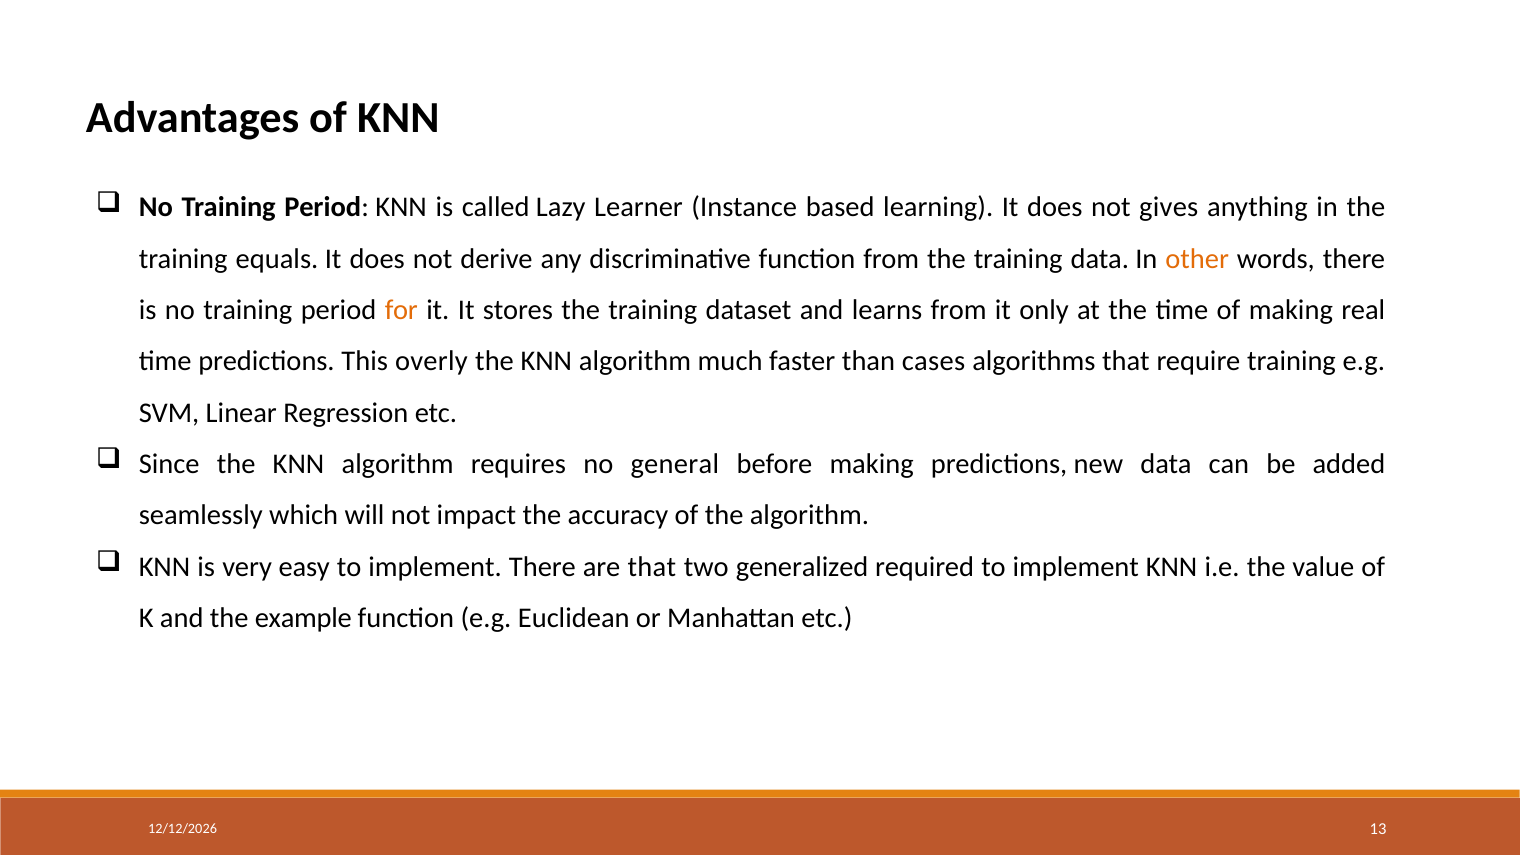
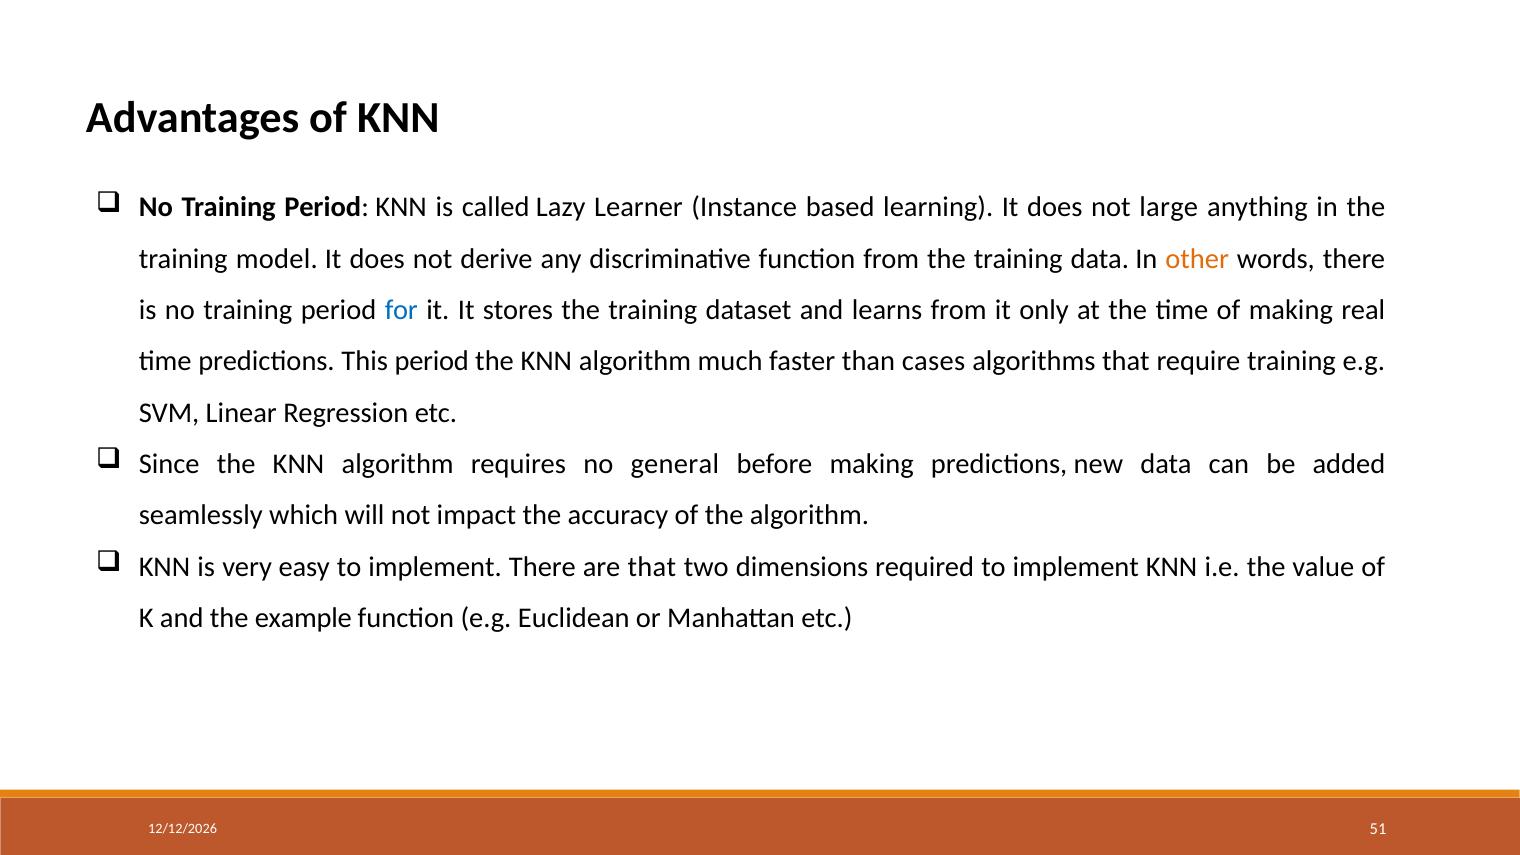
gives: gives -> large (1169, 208)
equals: equals -> model (277, 259)
for colour: orange -> blue (401, 310)
This overly: overly -> period (432, 361)
generalized: generalized -> dimensions (802, 567)
13: 13 -> 51 (1378, 829)
